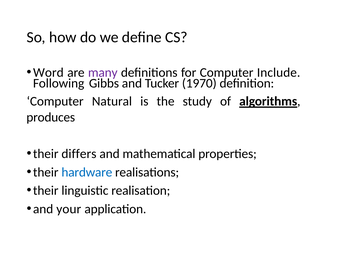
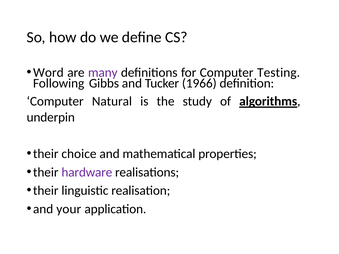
Include: Include -> Testing (279, 73)
1970: 1970 -> 1966 (199, 83)
produces: produces -> underpin (51, 117)
differs: differs -> choice (79, 154)
hardware colour: blue -> purple (87, 172)
